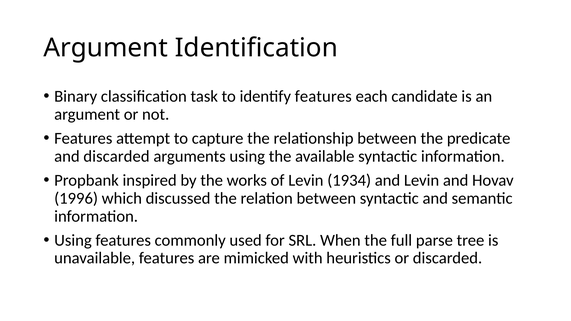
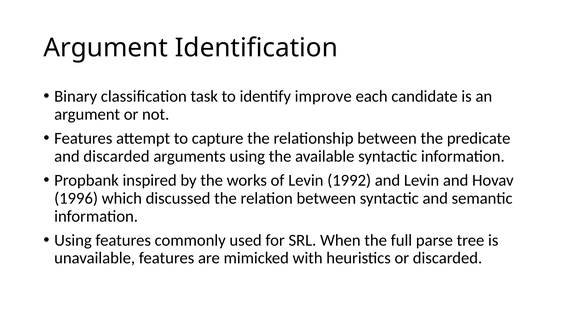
identify features: features -> improve (323, 97)
1934: 1934 -> 1992 (349, 180)
